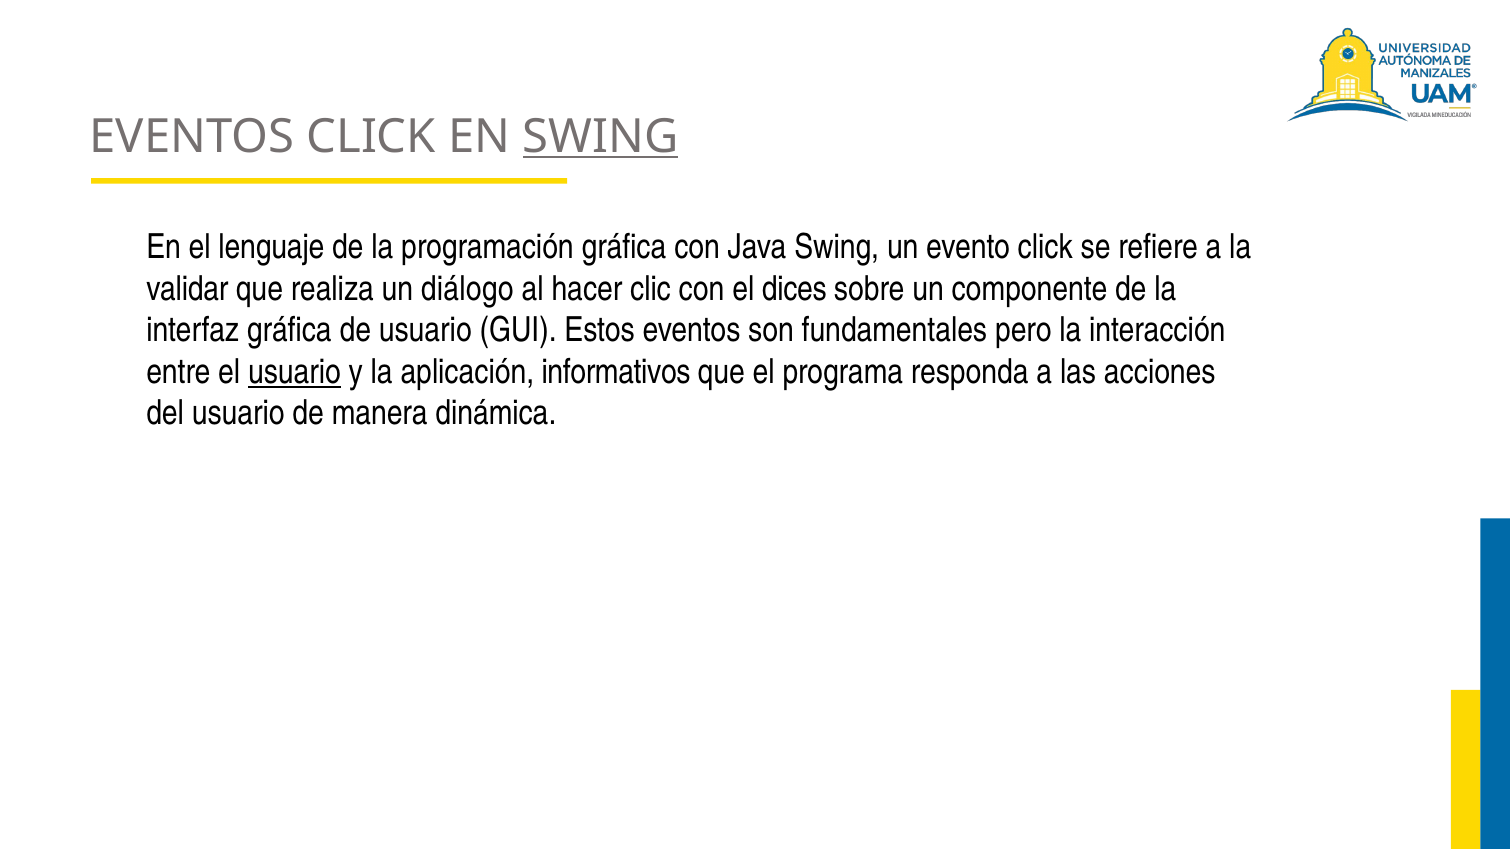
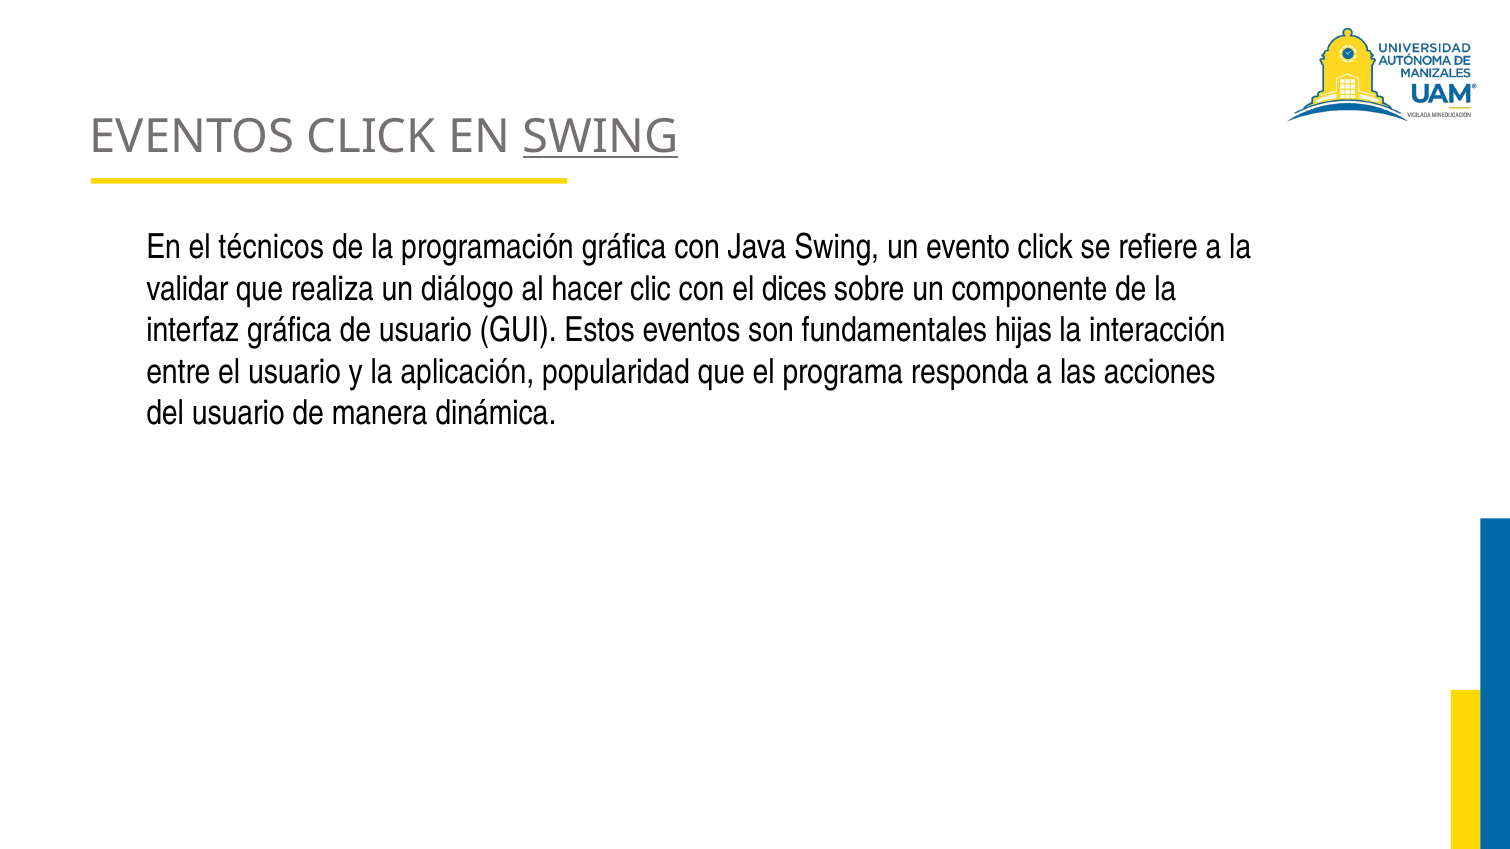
lenguaje: lenguaje -> técnicos (271, 247)
pero: pero -> hijas (1023, 331)
usuario underline: present -> none (294, 372)
informativos: informativos -> popularidad (616, 372)
